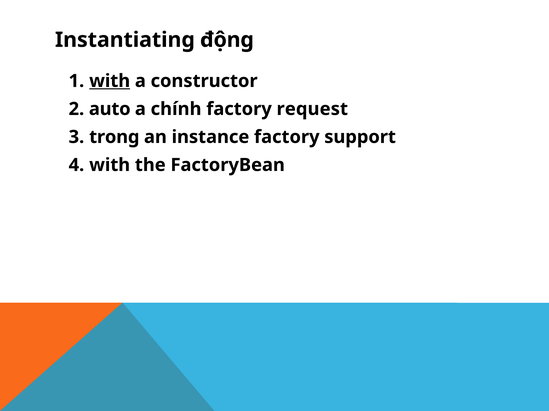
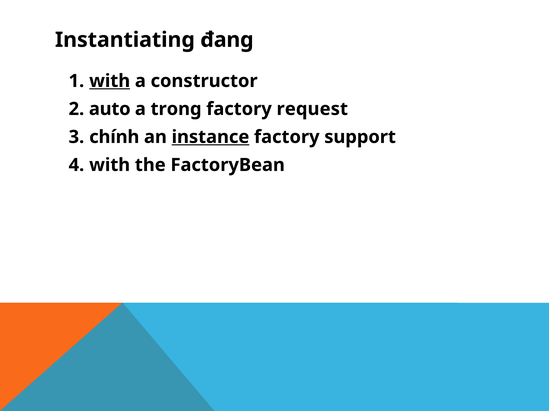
động: động -> đang (227, 40)
chính: chính -> trong (176, 109)
trong: trong -> chính (114, 137)
instance underline: none -> present (210, 137)
